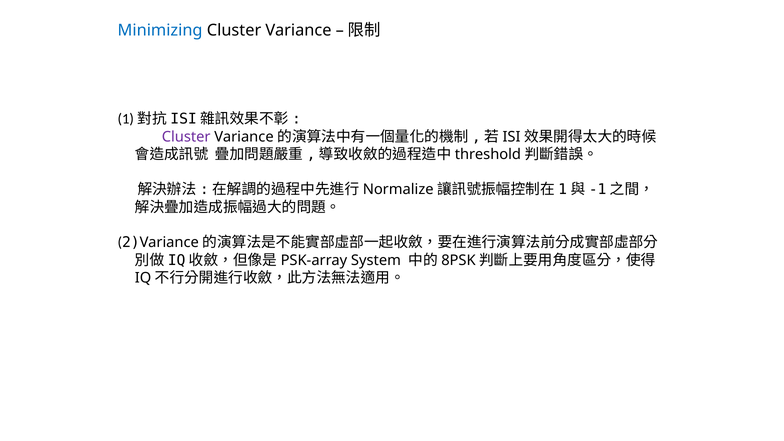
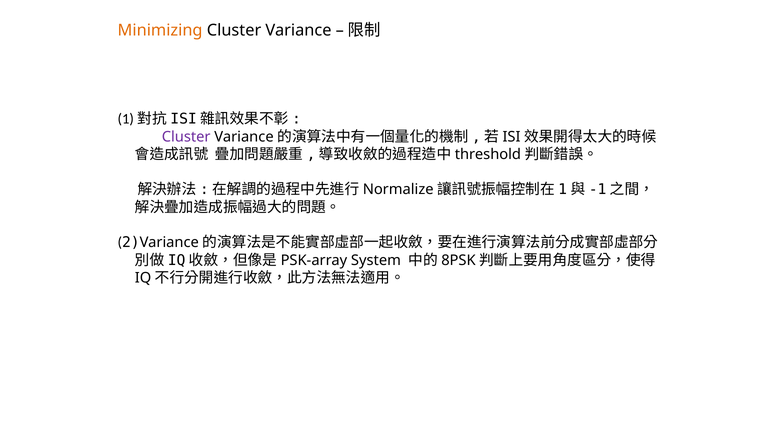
Minimizing colour: blue -> orange (160, 30)
